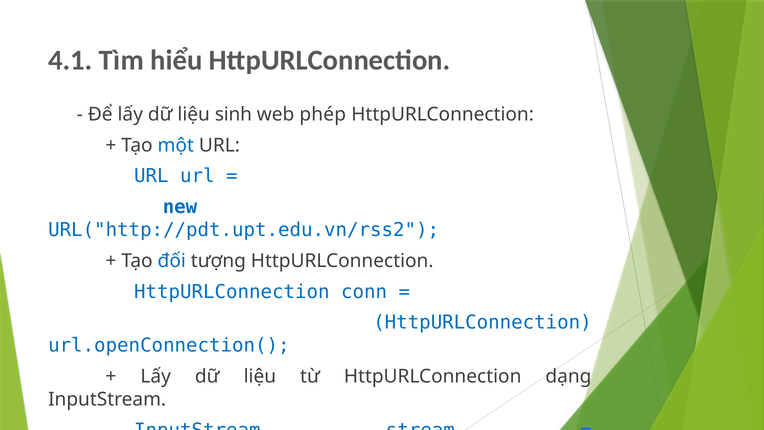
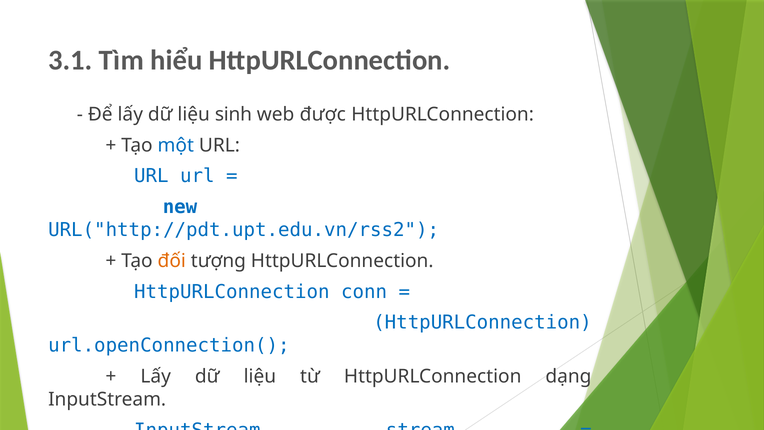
4.1: 4.1 -> 3.1 (70, 60)
phép: phép -> được (323, 114)
đối colour: blue -> orange (172, 261)
